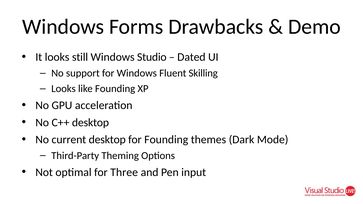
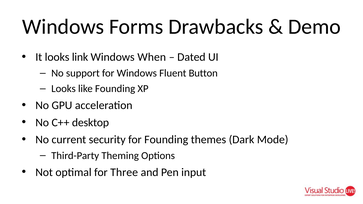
still: still -> link (80, 57)
Studio: Studio -> When (152, 57)
Skilling: Skilling -> Button (203, 73)
current desktop: desktop -> security (107, 140)
